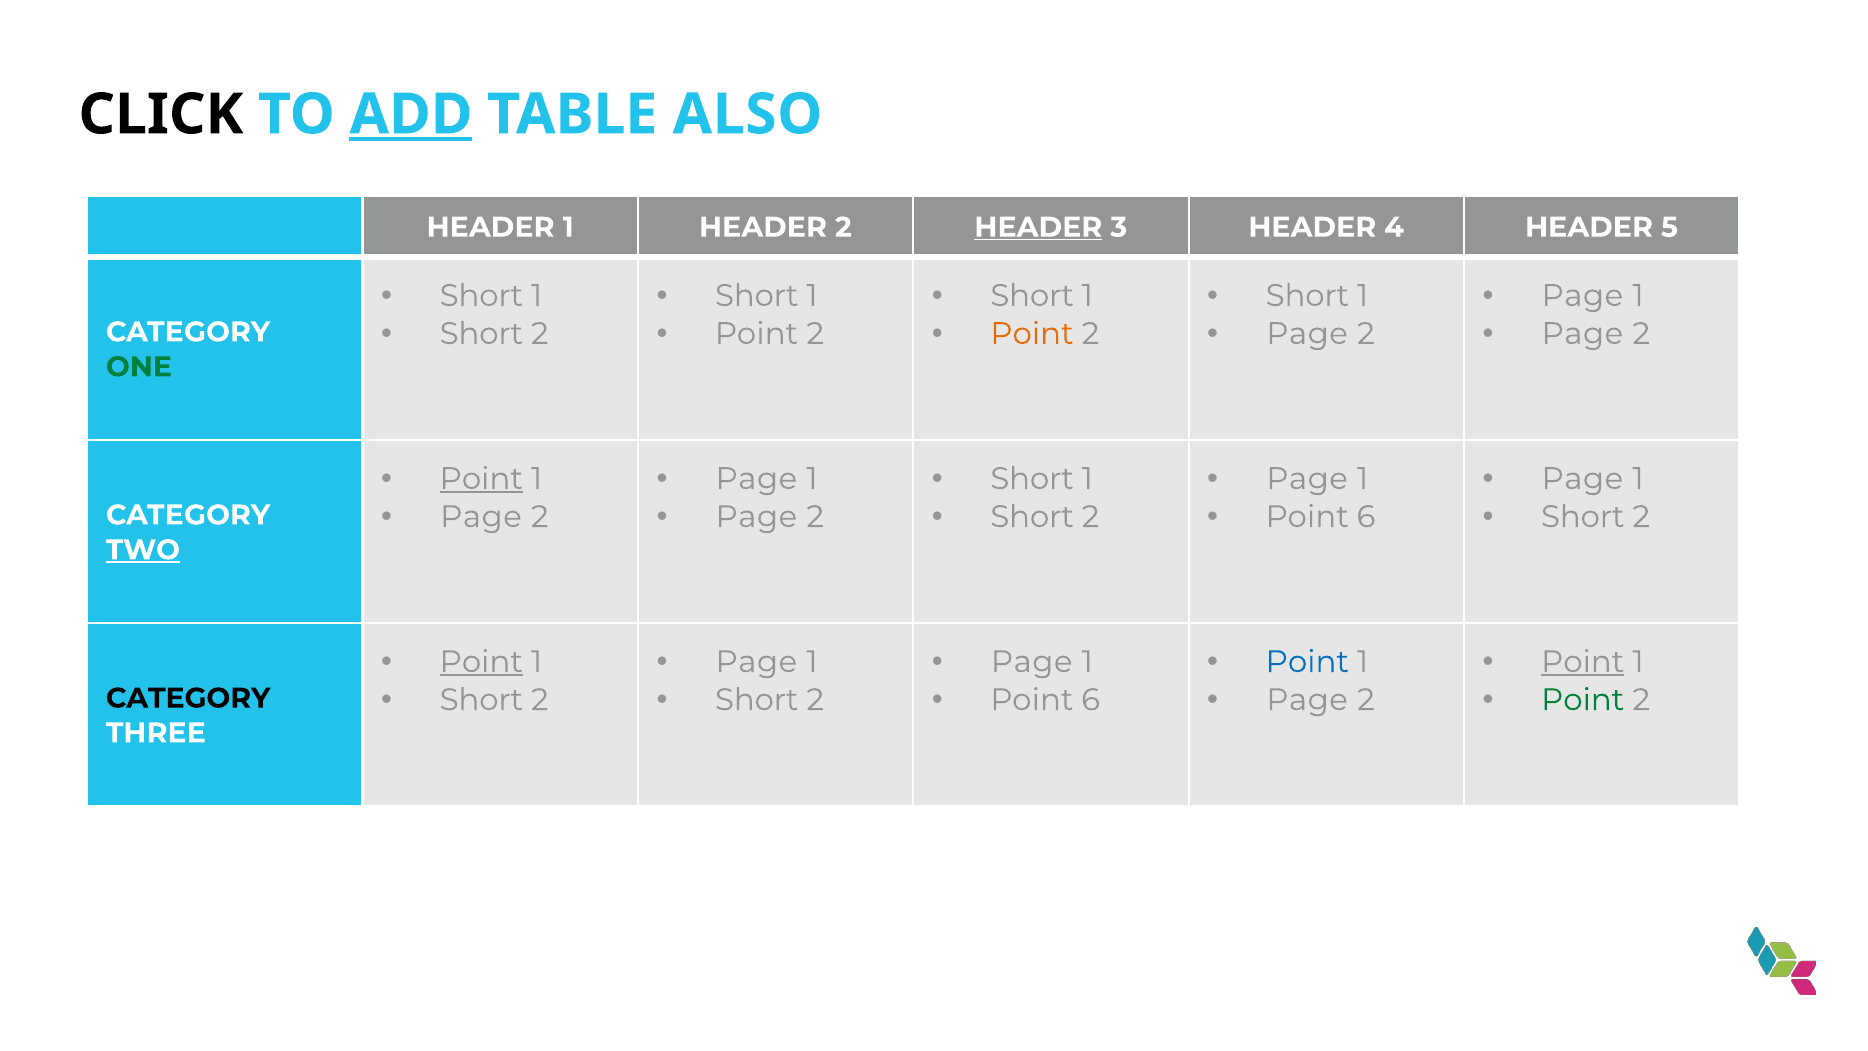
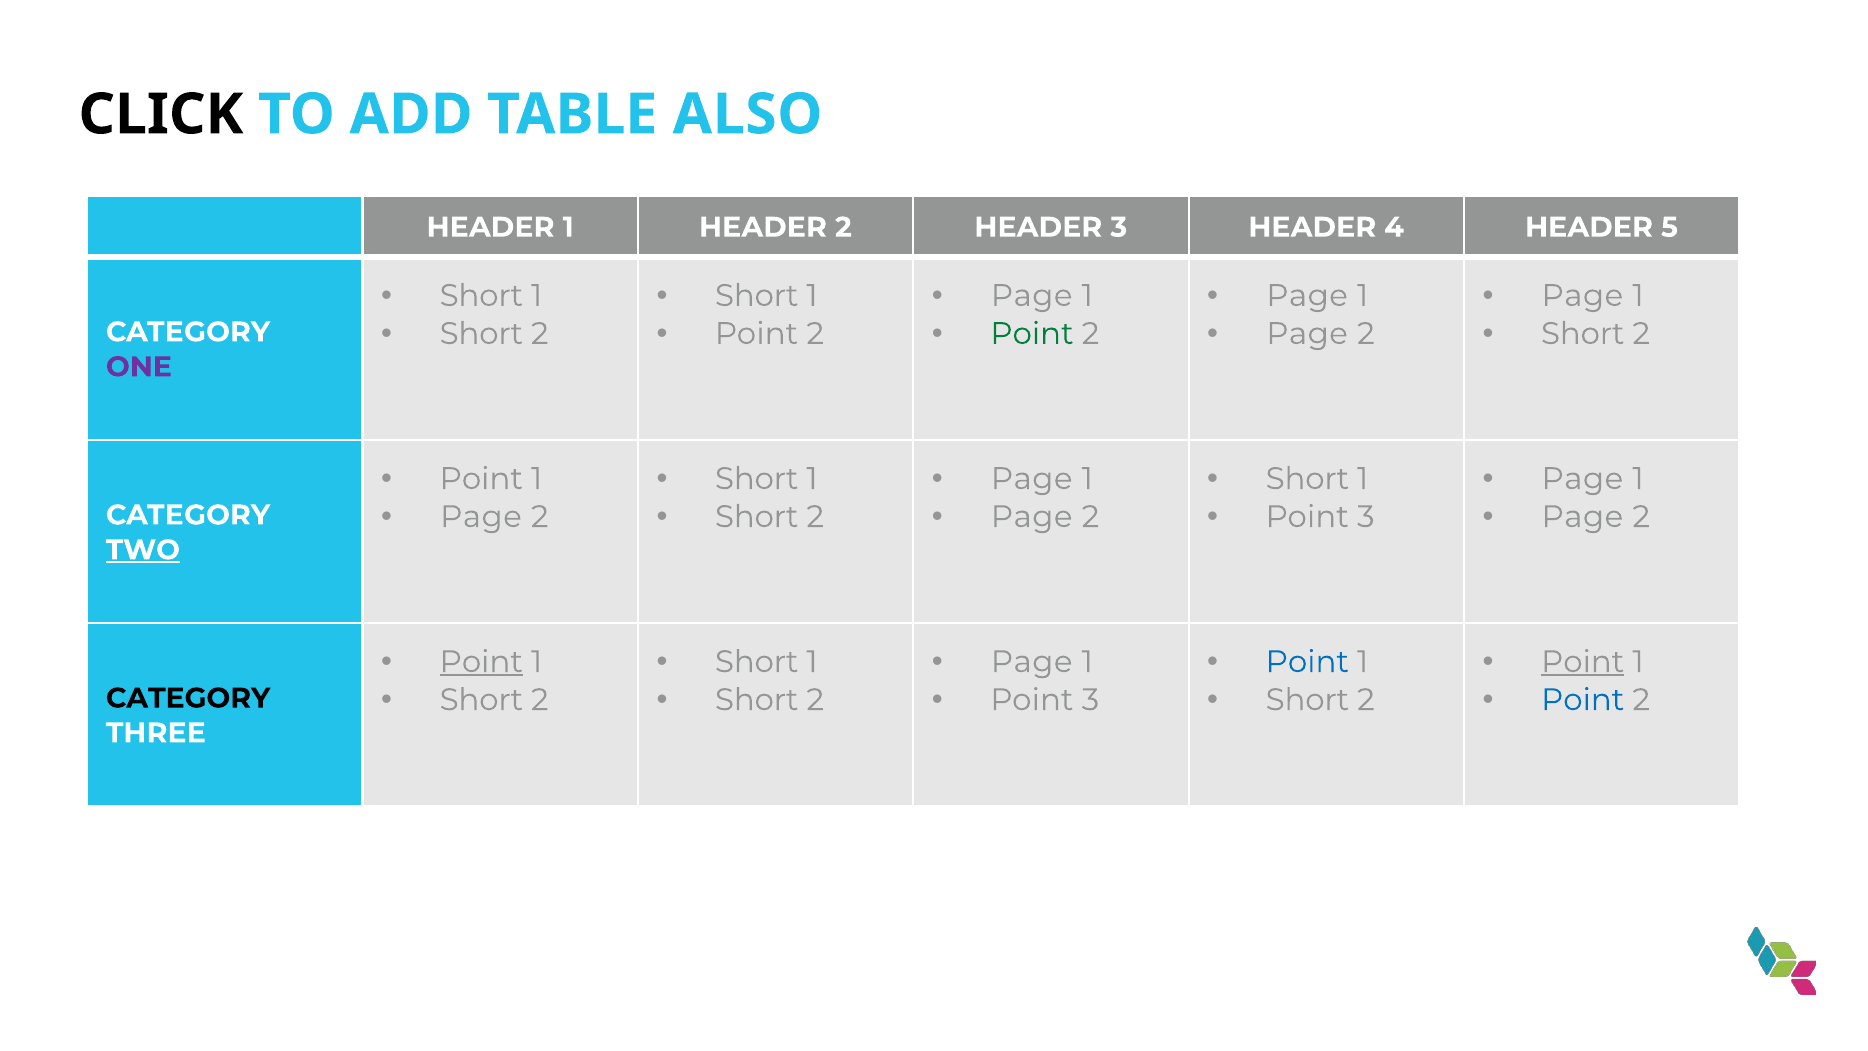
ADD underline: present -> none (411, 115)
HEADER underline: present -> none (1038, 227)
Short: Short -> Page (1032, 296)
Short: Short -> Page (1307, 296)
Point colour: orange -> green (1032, 334)
Page: Page -> Short (1583, 334)
ONE colour: green -> purple (139, 367)
Point underline: present -> none (481, 479)
Page: Page -> Short (757, 479)
Short: Short -> Page (1032, 479)
Page: Page -> Short (1307, 479)
Page: Page -> Short (757, 517)
Short: Short -> Page (1032, 517)
6: 6 -> 3 (1366, 517)
Short: Short -> Page (1582, 517)
Page: Page -> Short (757, 662)
6: 6 -> 3 (1090, 700)
Page: Page -> Short (1307, 700)
Point colour: green -> blue (1583, 700)
